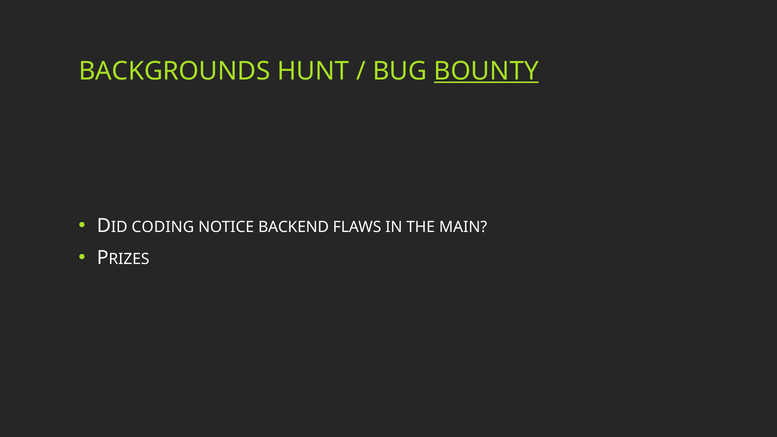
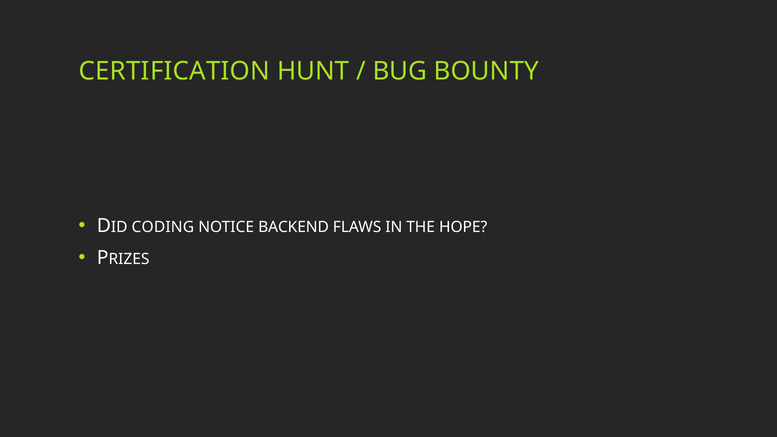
BACKGROUNDS: BACKGROUNDS -> CERTIFICATION (174, 71)
BOUNTY underline: present -> none (486, 71)
MAIN: MAIN -> HOPE (463, 227)
